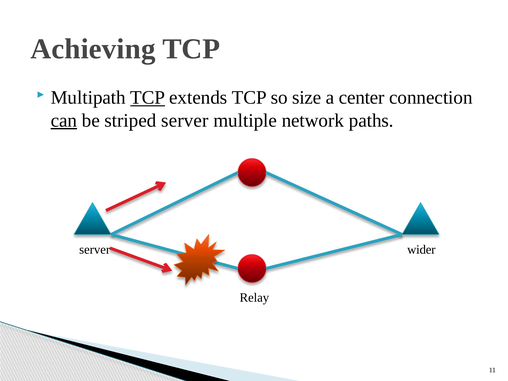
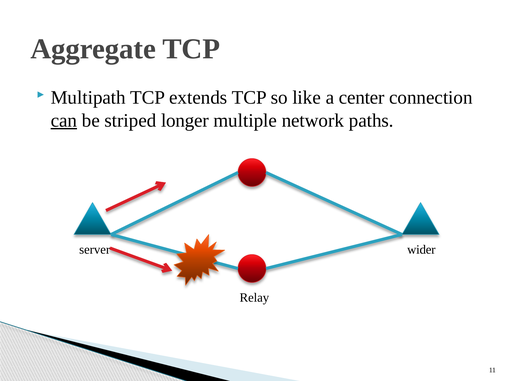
Achieving: Achieving -> Aggregate (93, 49)
TCP underline: present -> none (148, 98)
size: size -> like (307, 98)
striped server: server -> longer (185, 120)
